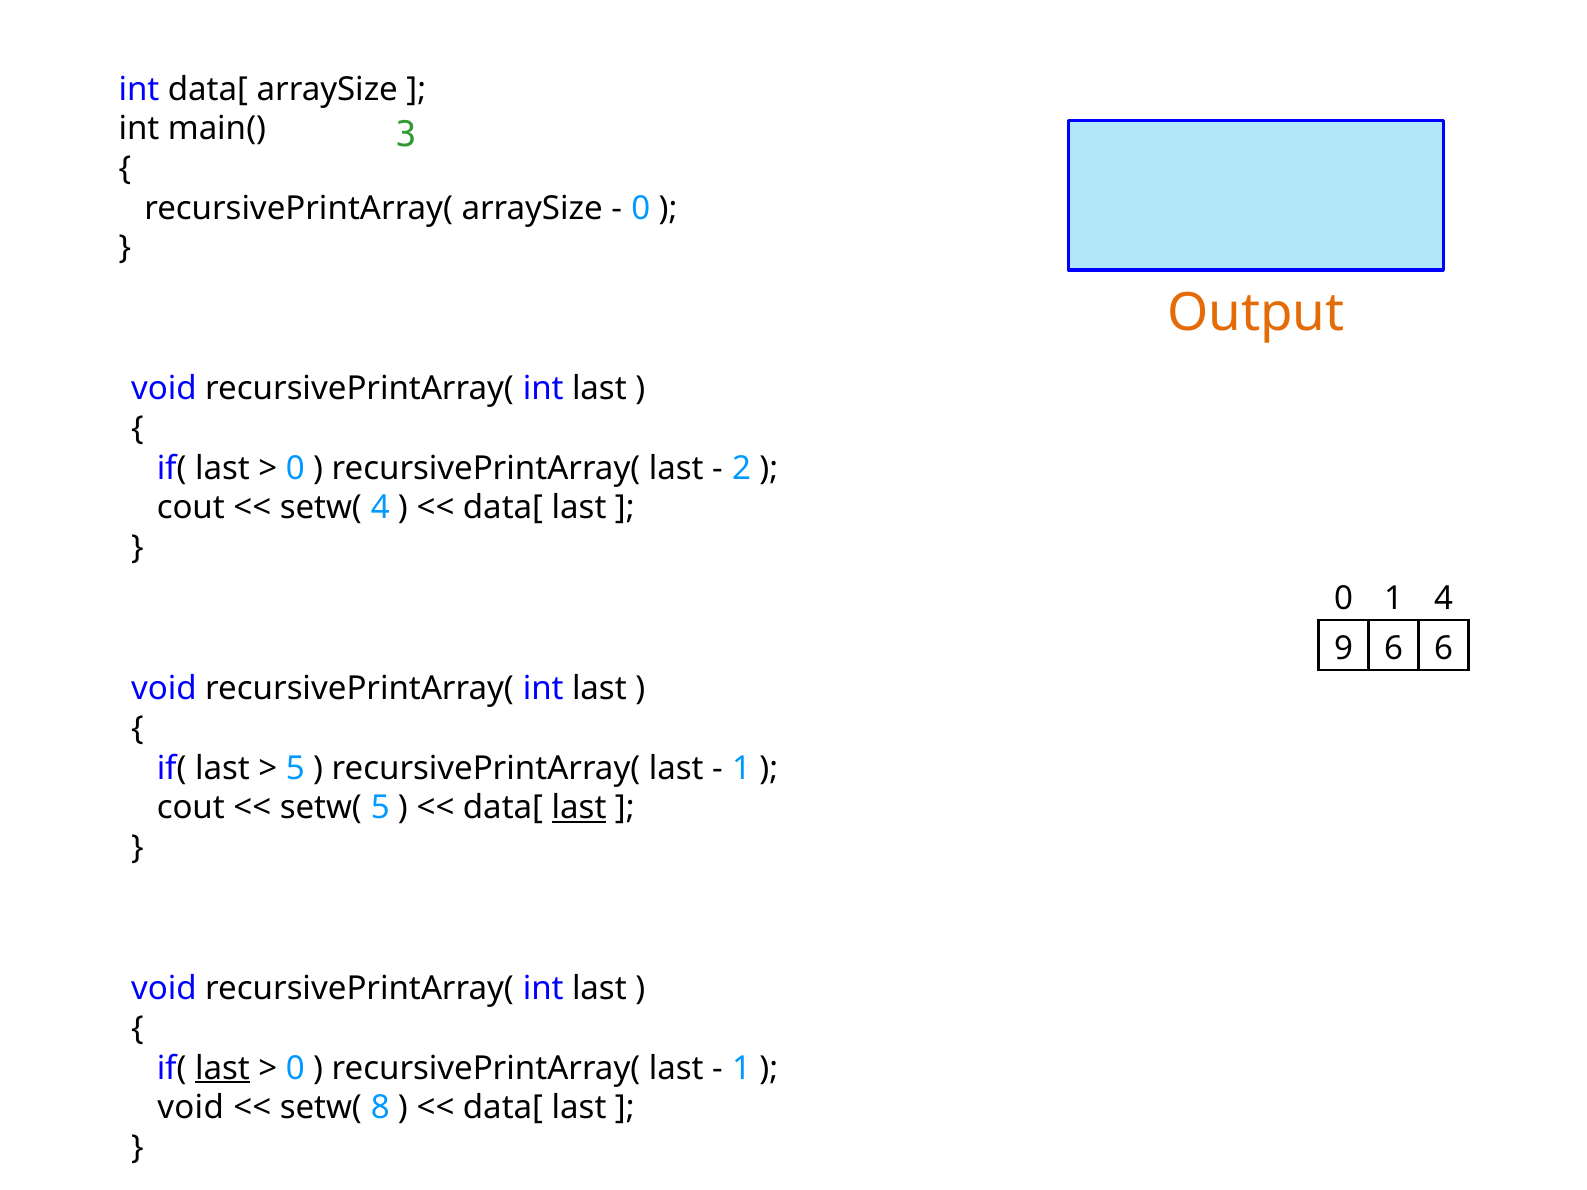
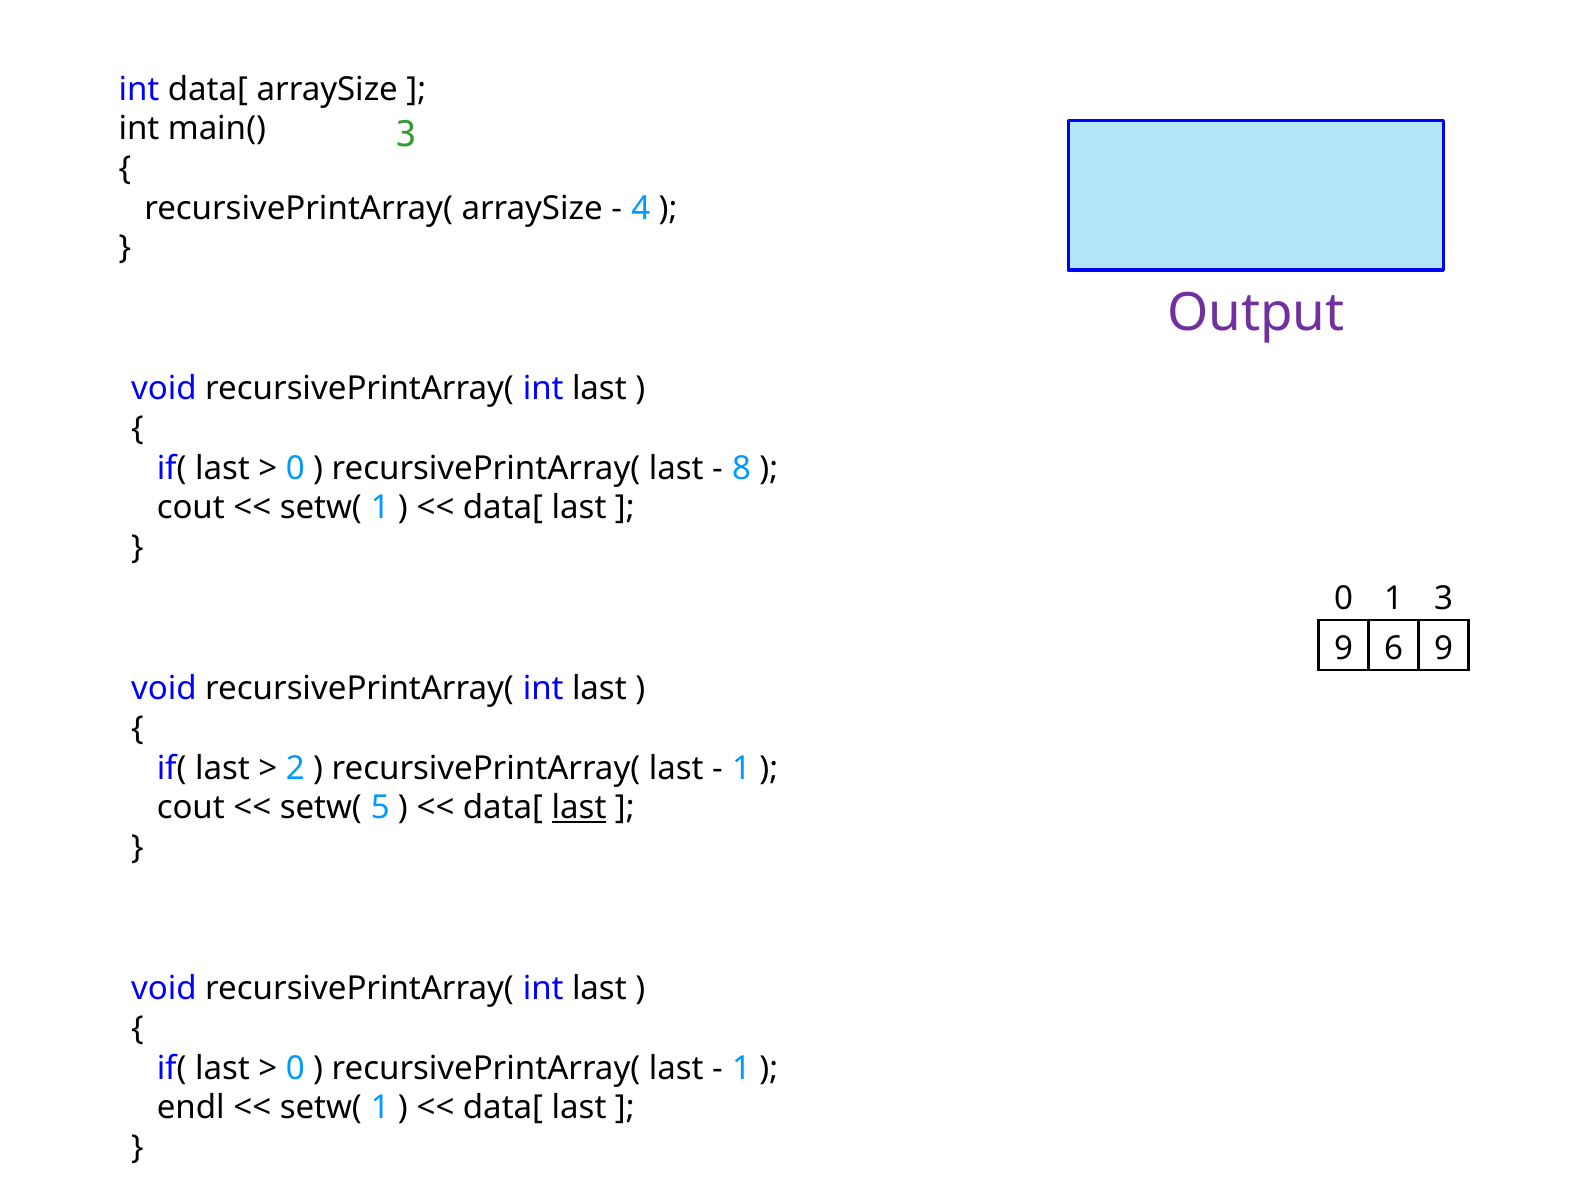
0: 0 -> 4 (641, 208)
Output colour: orange -> purple (1256, 313)
2: 2 -> 8 (742, 469)
4: 4 -> 1 (380, 508)
1 4: 4 -> 3 (1444, 599)
6 6: 6 -> 9 (1444, 649)
5: 5 -> 2 (295, 768)
last underline: present -> none (222, 1068)
void: void -> endl (191, 1108)
8: 8 -> 1 (380, 1108)
